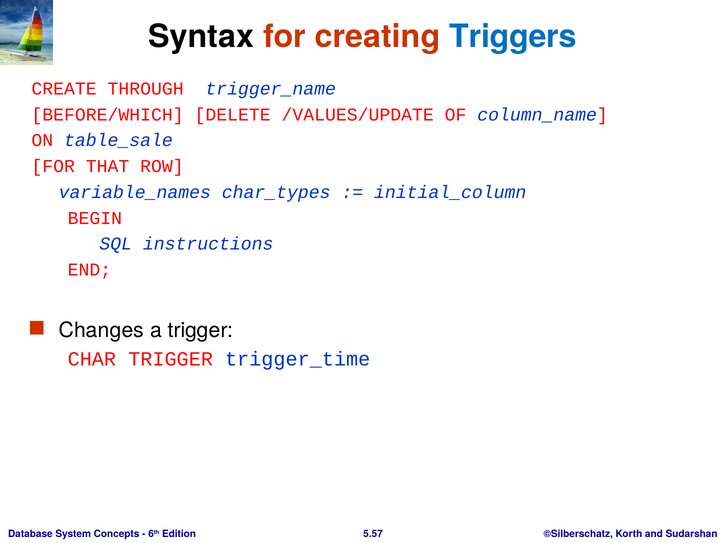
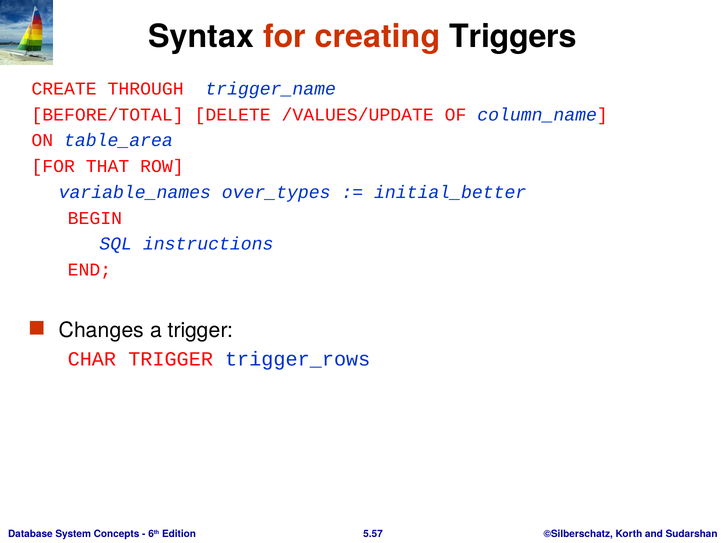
Triggers colour: blue -> black (513, 37)
BEFORE/WHICH: BEFORE/WHICH -> BEFORE/TOTAL (108, 115)
table_sale: table_sale -> table_area (118, 141)
char_types: char_types -> over_types (276, 193)
initial_column: initial_column -> initial_better (450, 193)
trigger_time: trigger_time -> trigger_rows (298, 360)
